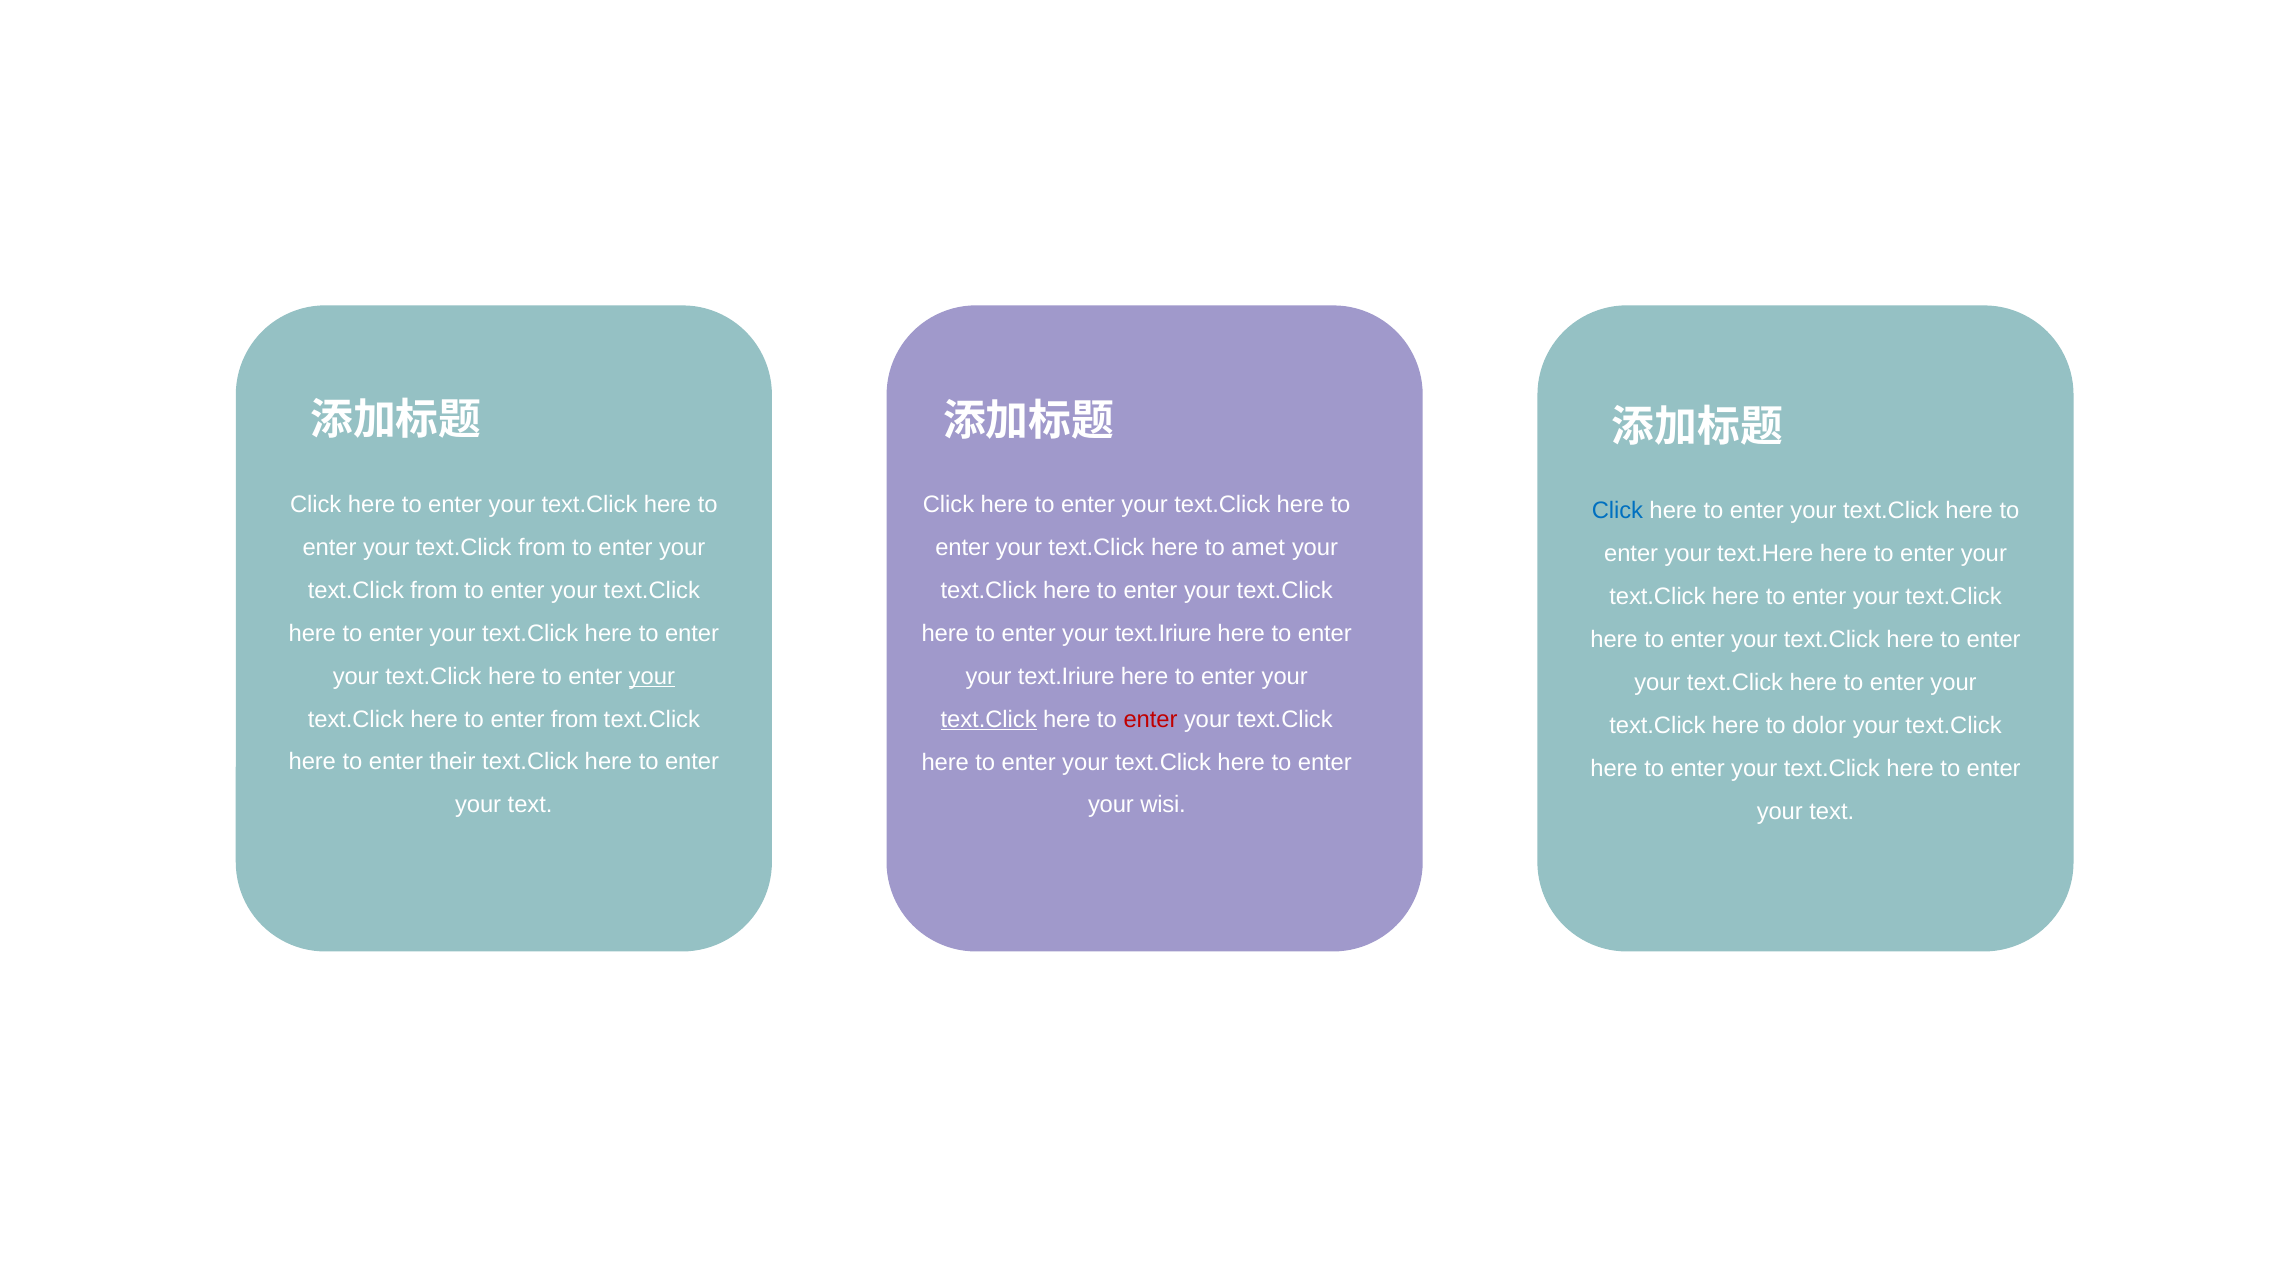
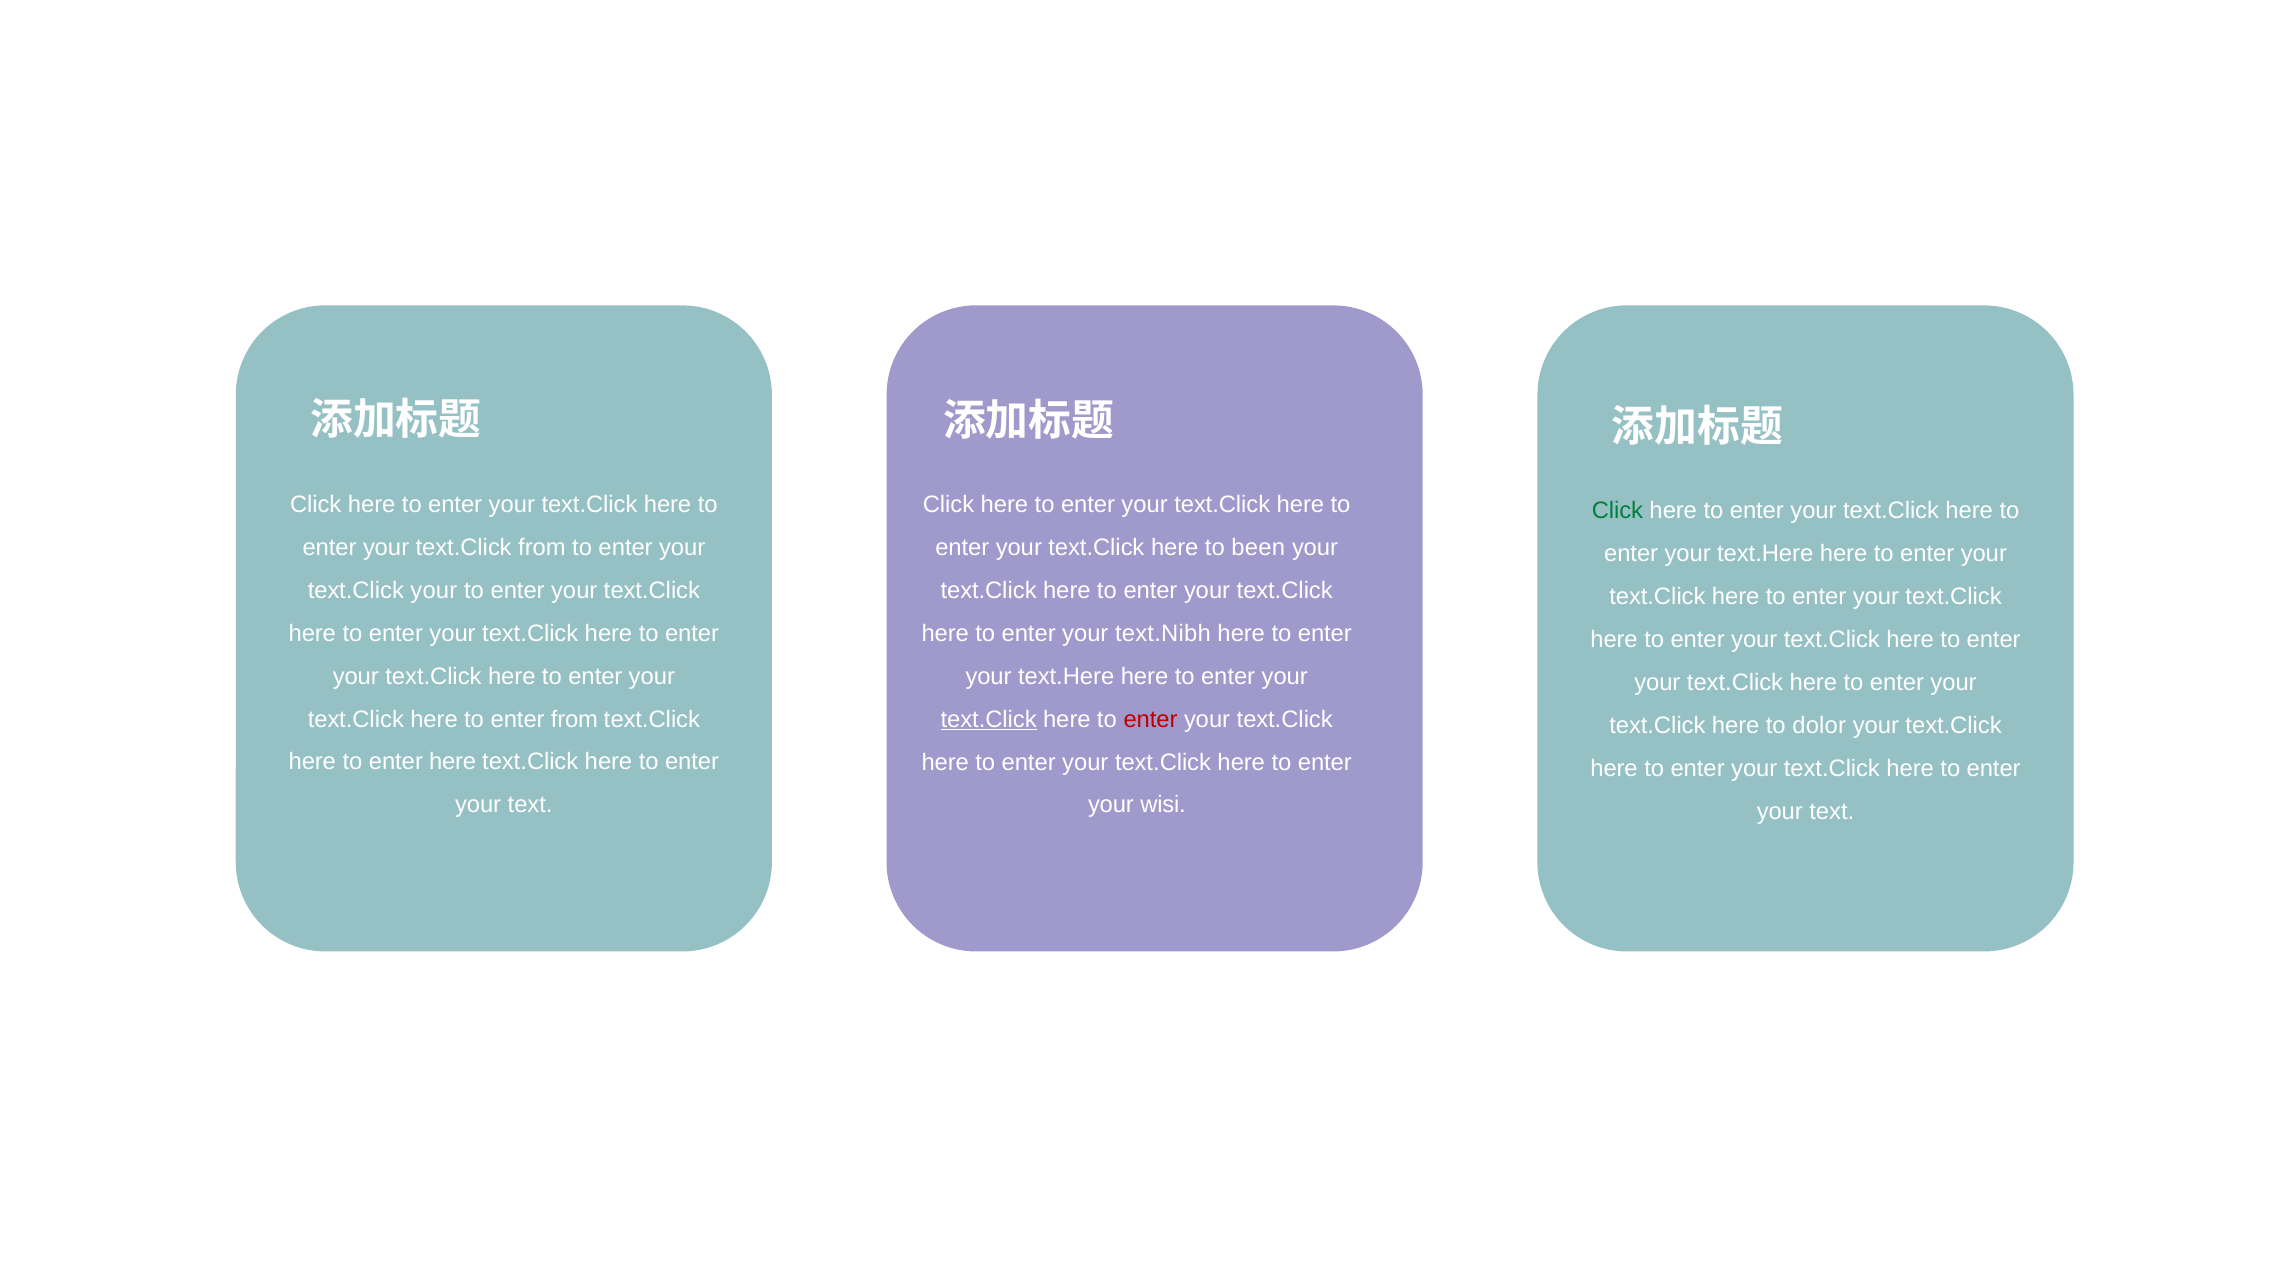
Click colour: blue -> green (1617, 511)
amet: amet -> been (1258, 548)
from: from -> your (434, 591)
text.Iriure: text.Iriure -> text.Nibh (1163, 634)
your underline: present -> none (652, 676)
text.Iriure: text.Iriure -> text.Here (1066, 677)
enter their: their -> here (453, 762)
